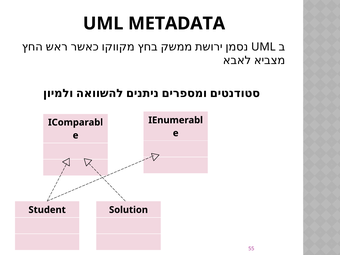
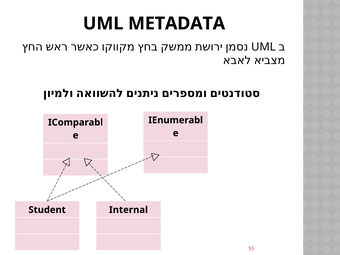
Solution: Solution -> Internal (128, 210)
